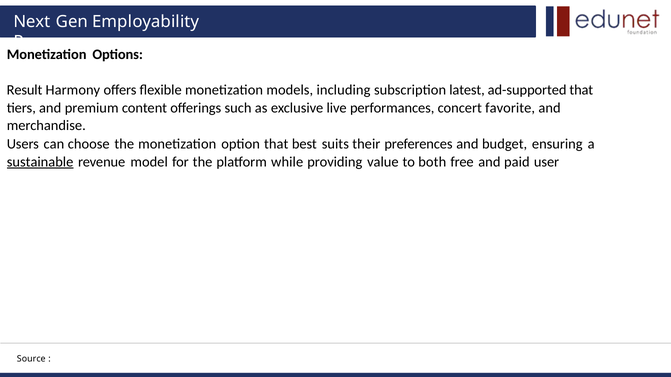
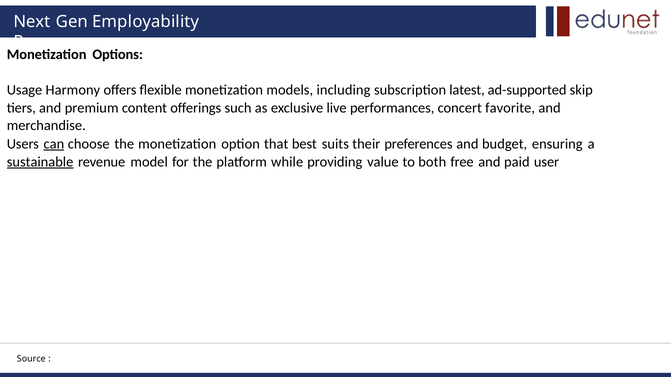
Result: Result -> Usage (25, 90)
ad-supported that: that -> skip (581, 90)
can underline: none -> present (54, 144)
